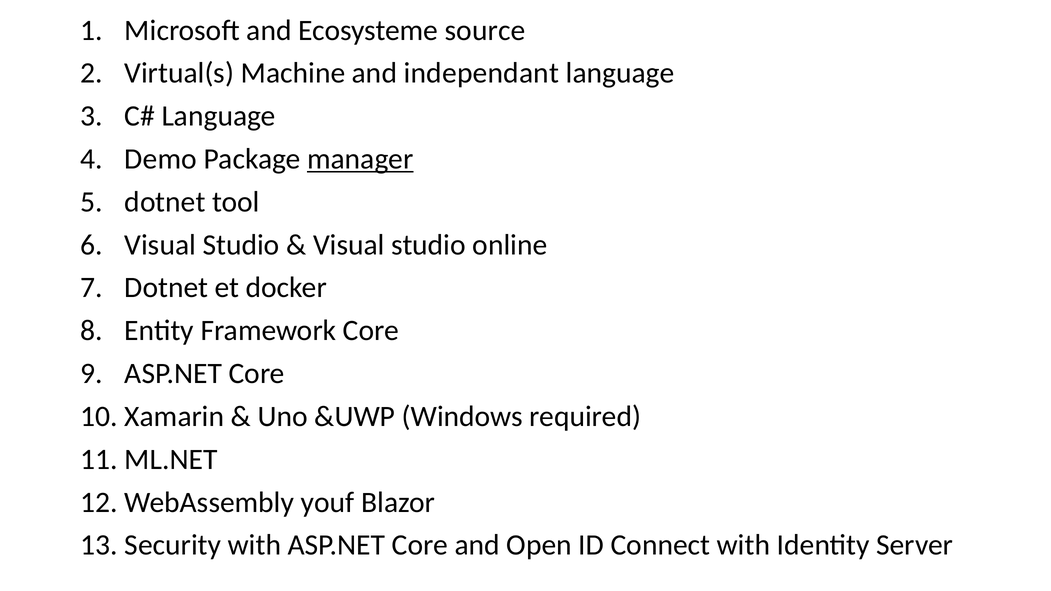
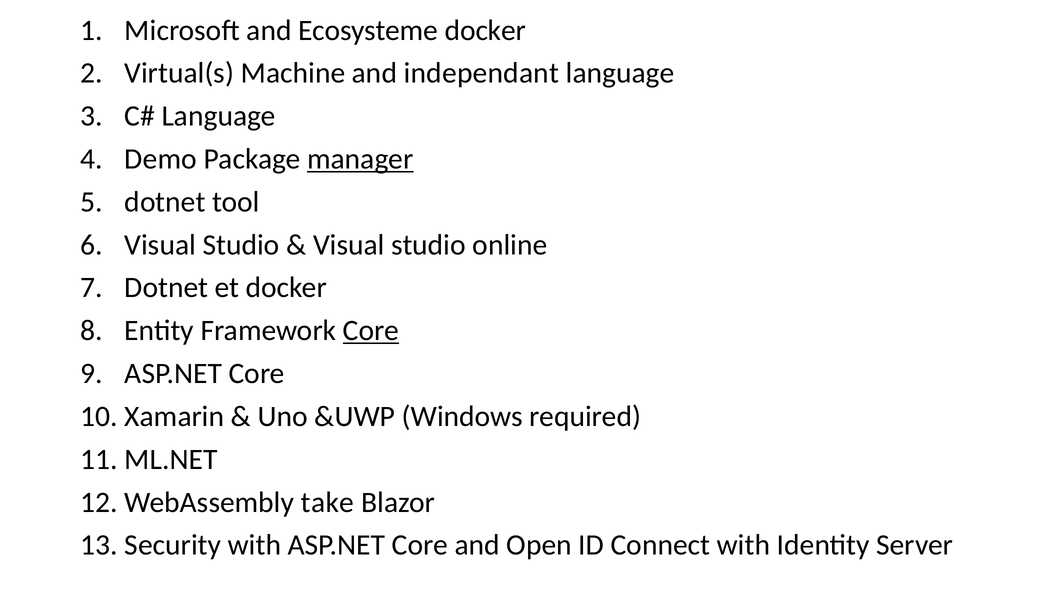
Ecosysteme source: source -> docker (485, 30)
Core underline: none -> present (371, 331)
youf: youf -> take (328, 502)
